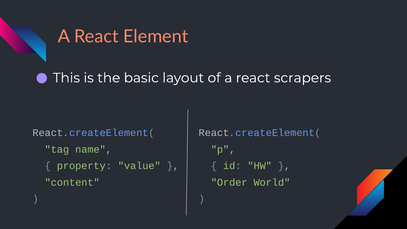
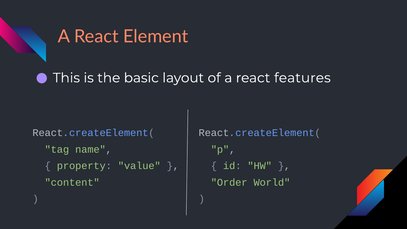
scrapers: scrapers -> features (302, 78)
